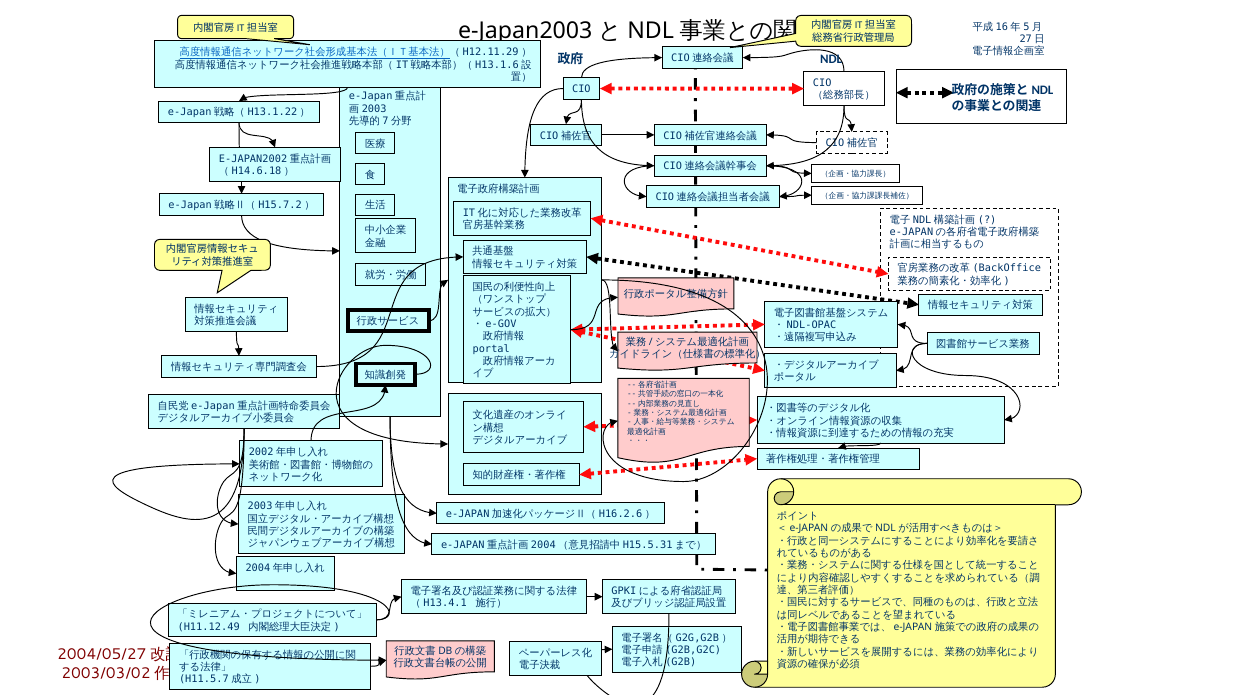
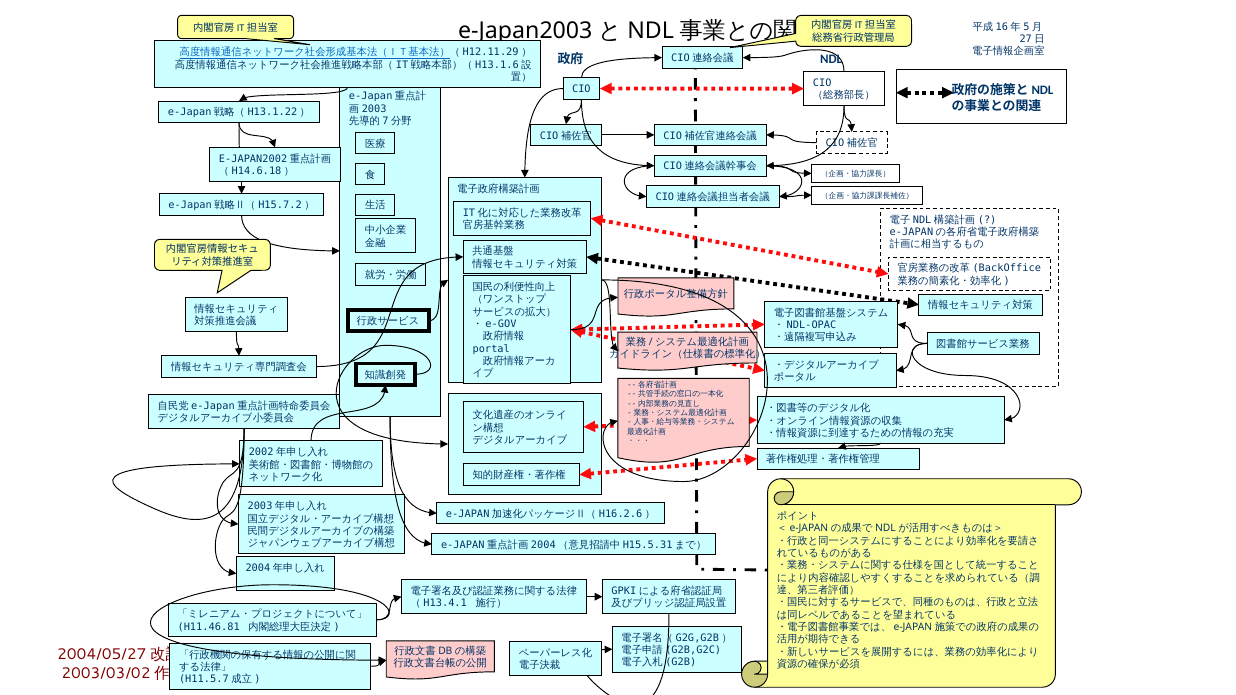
H11.12.49: H11.12.49 -> H11.46.81 (209, 627)
